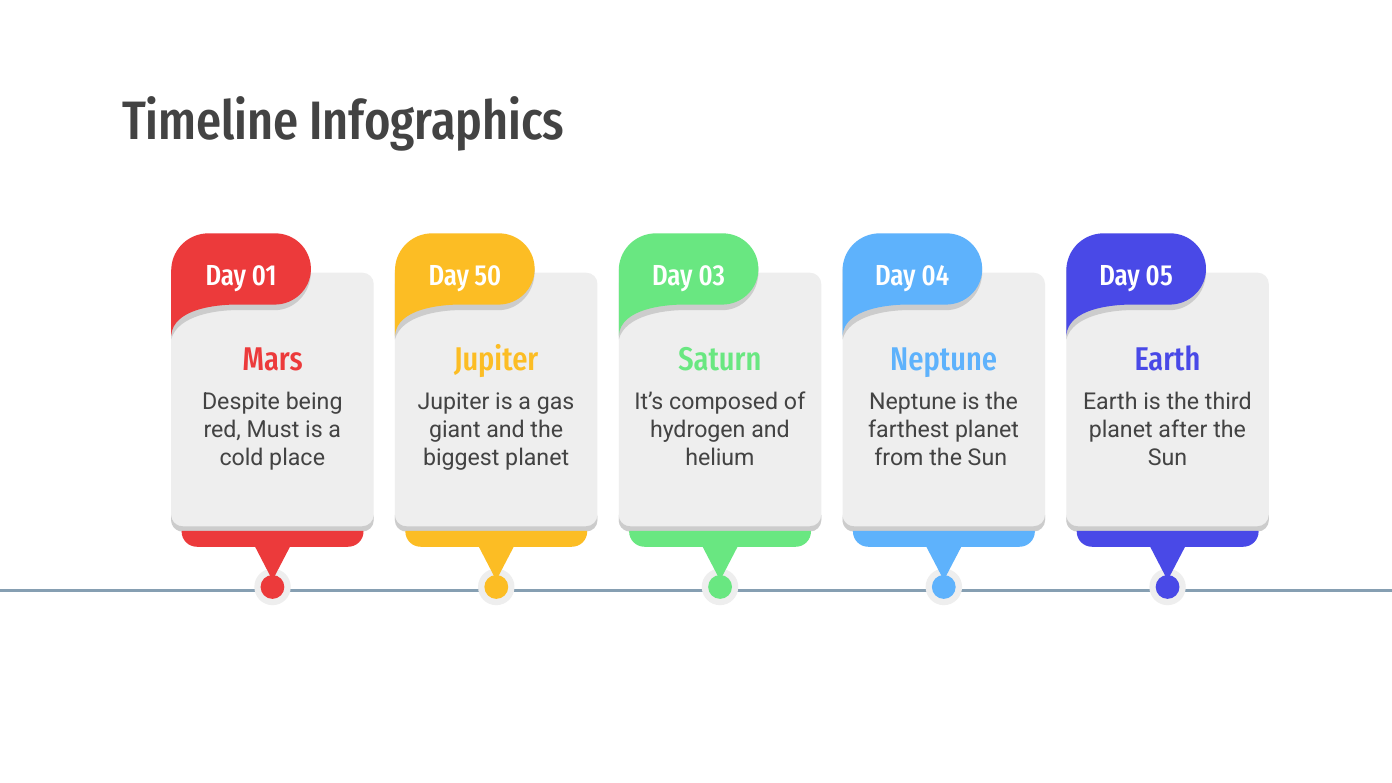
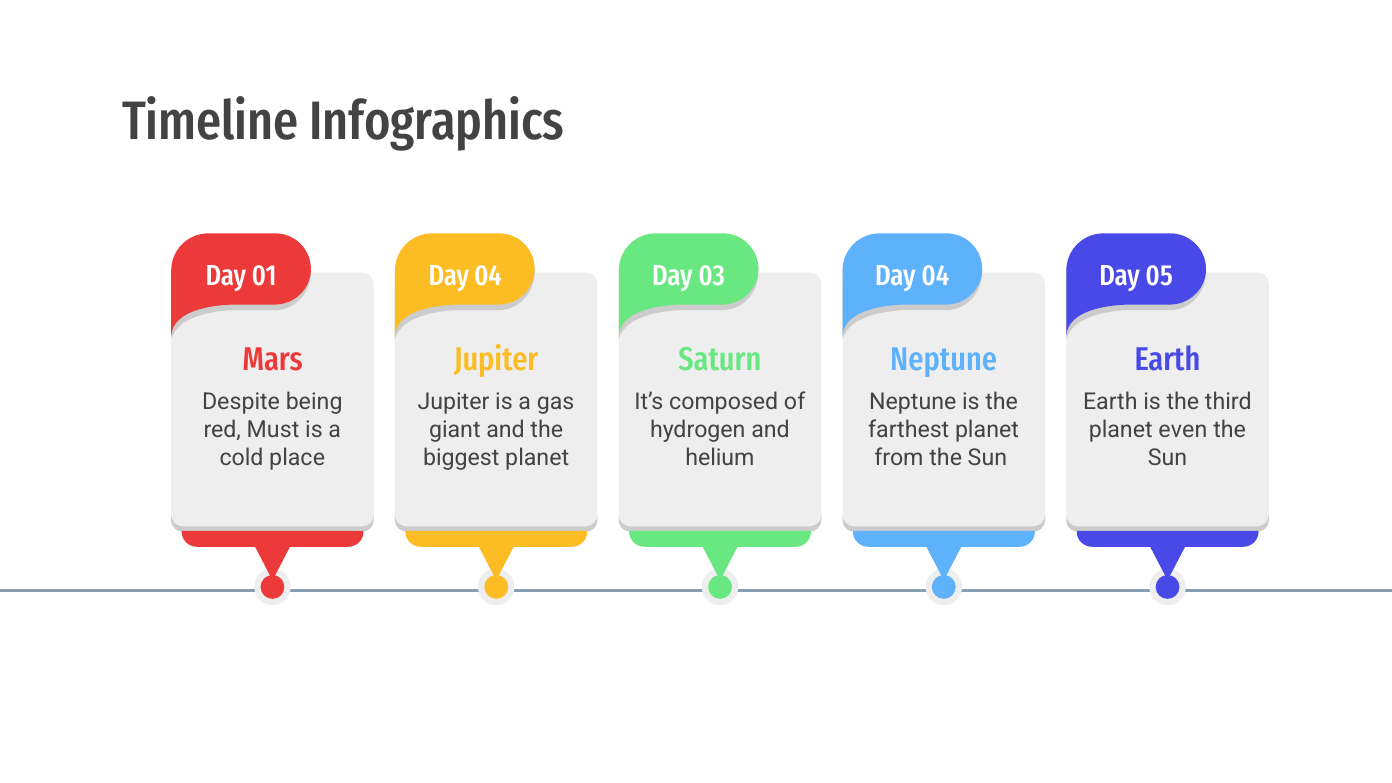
50: 50 -> 04 (488, 276)
after: after -> even (1183, 430)
